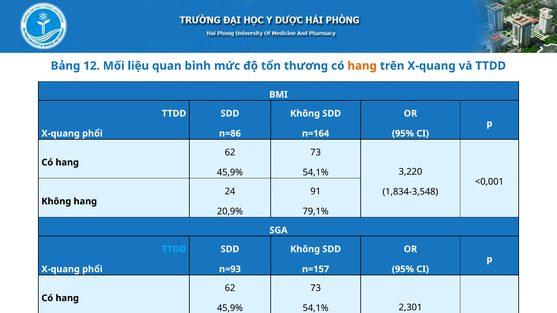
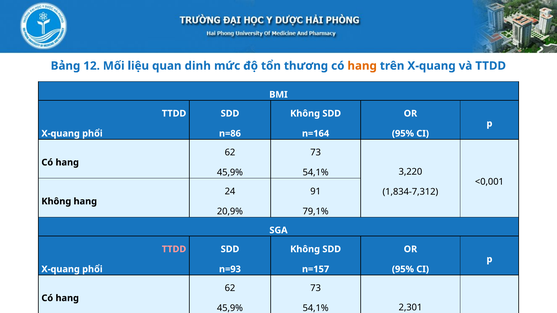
bình: bình -> dinh (198, 66)
1,834-3,548: 1,834-3,548 -> 1,834-7,312 (410, 192)
TTDD colour: light blue -> pink (174, 249)
